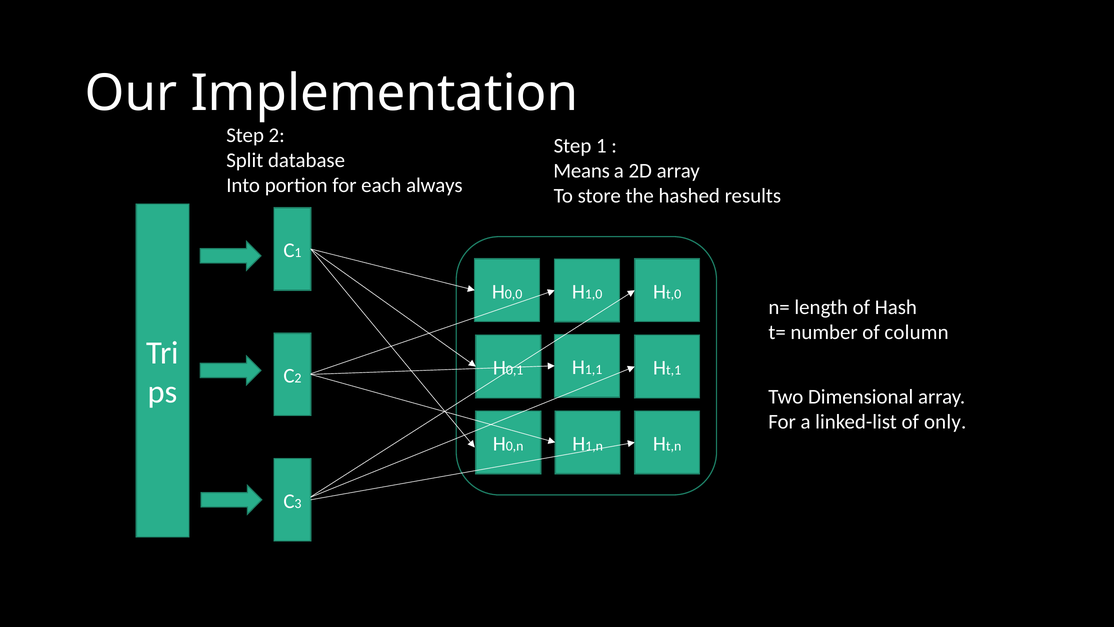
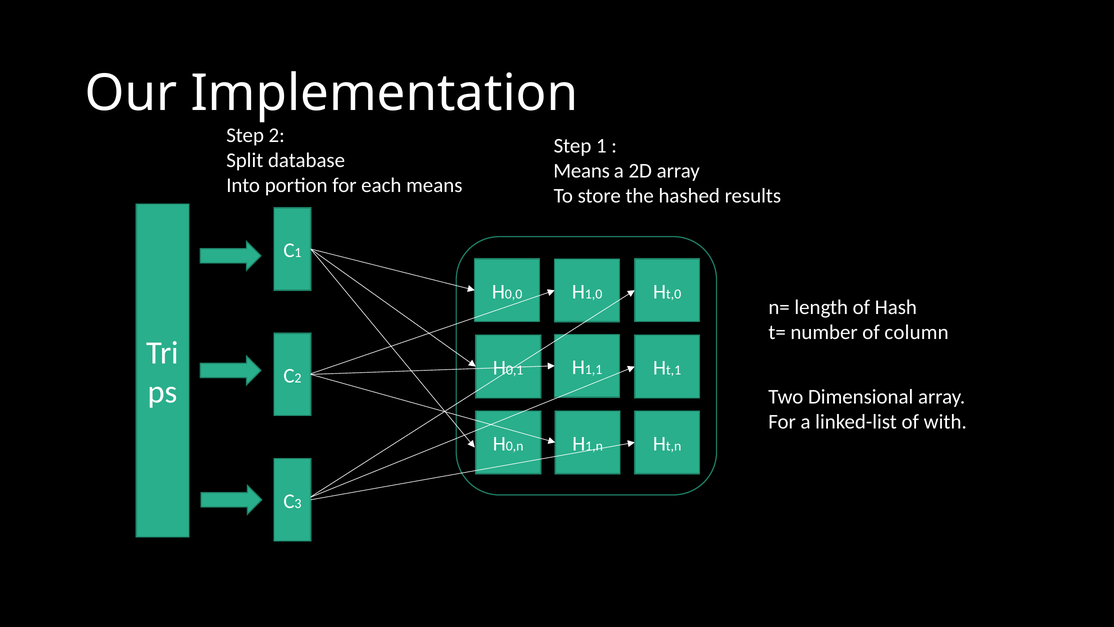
each always: always -> means (434, 185)
only: only -> with (945, 422)
